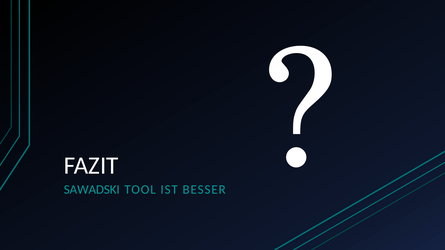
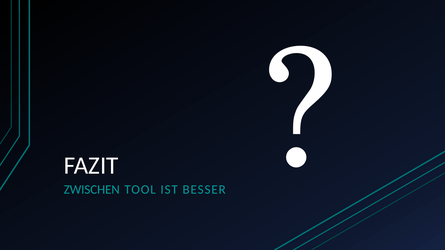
SAWADSKI: SAWADSKI -> ZWISCHEN (92, 190)
